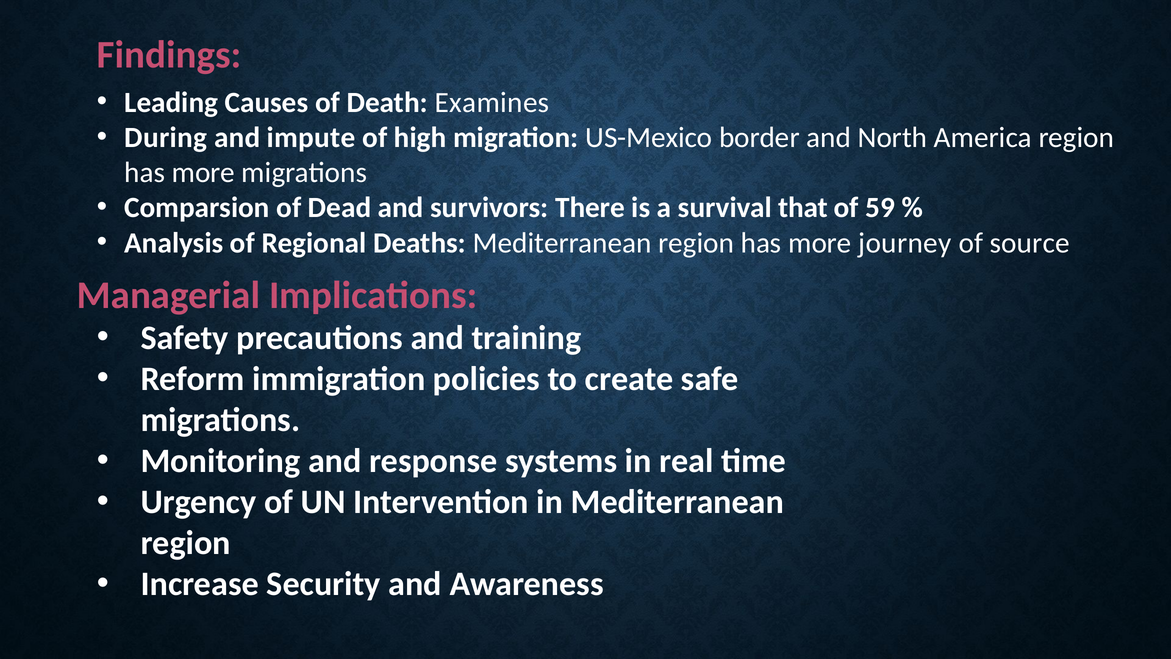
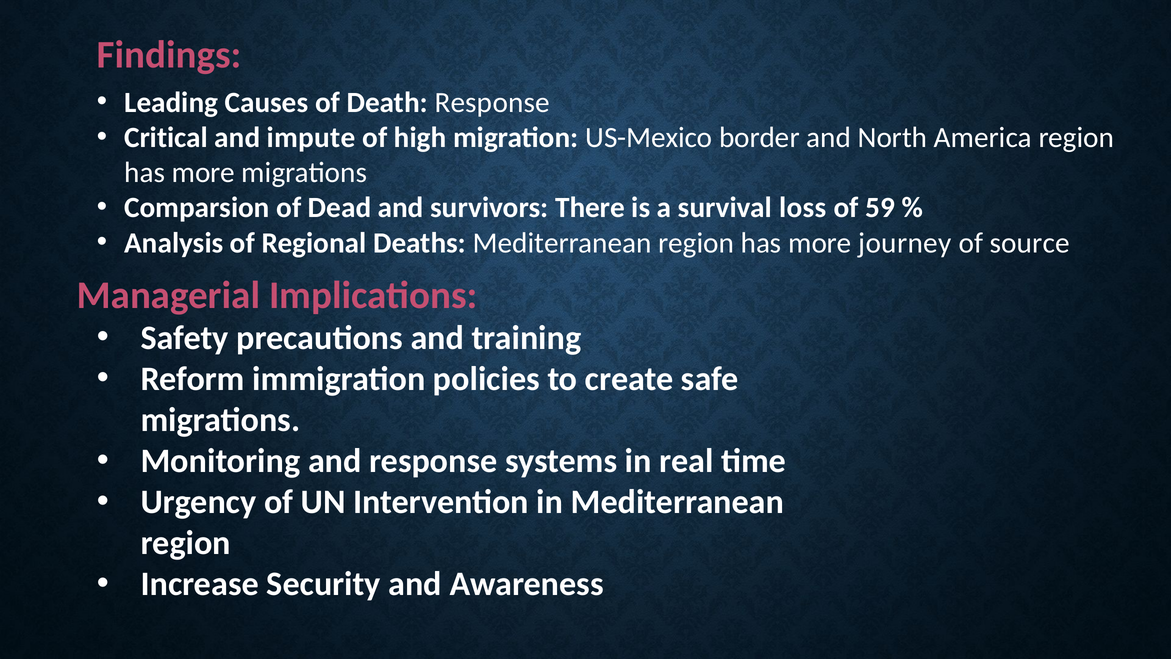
Death Examines: Examines -> Response (492, 102)
During: During -> Critical (166, 137)
that: that -> loss (803, 208)
